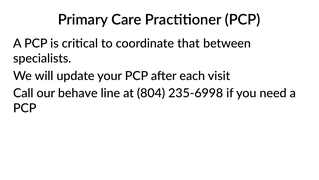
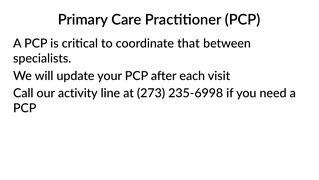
behave: behave -> activity (78, 93)
804: 804 -> 273 (151, 93)
